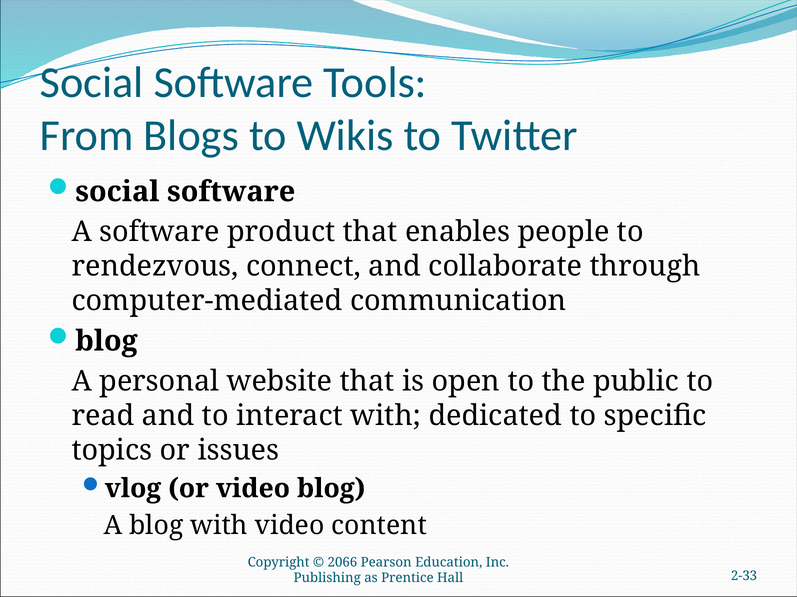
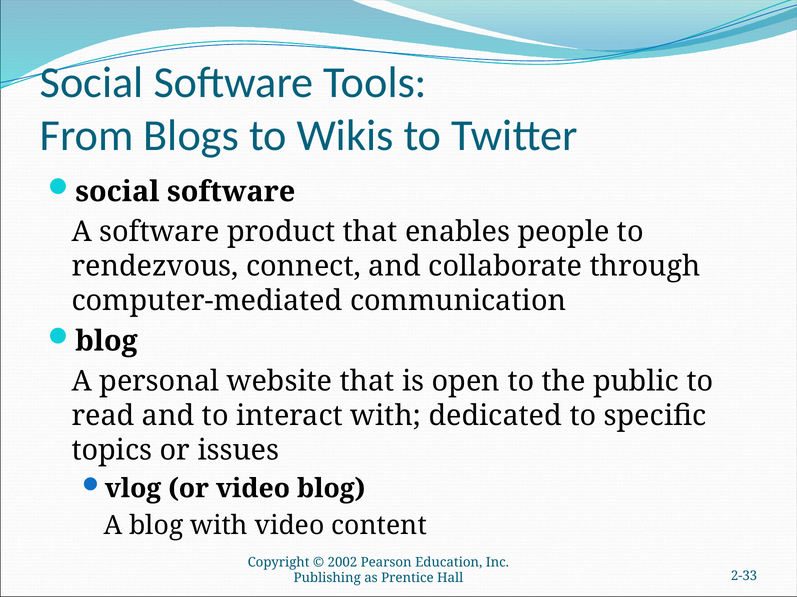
2066: 2066 -> 2002 (342, 563)
